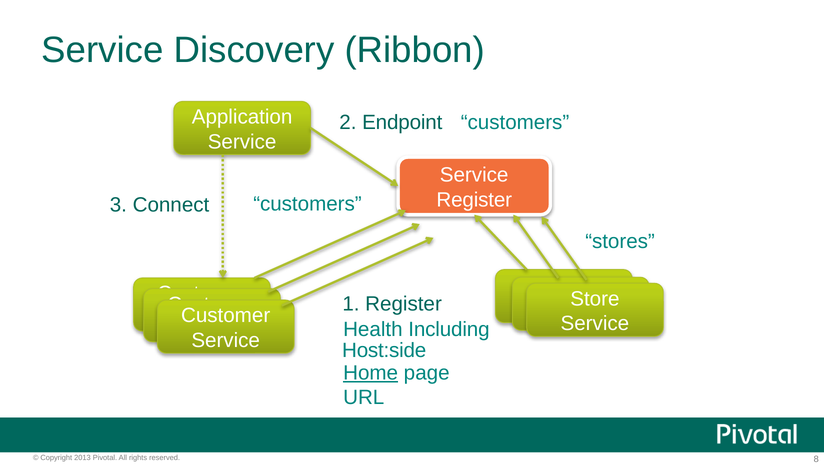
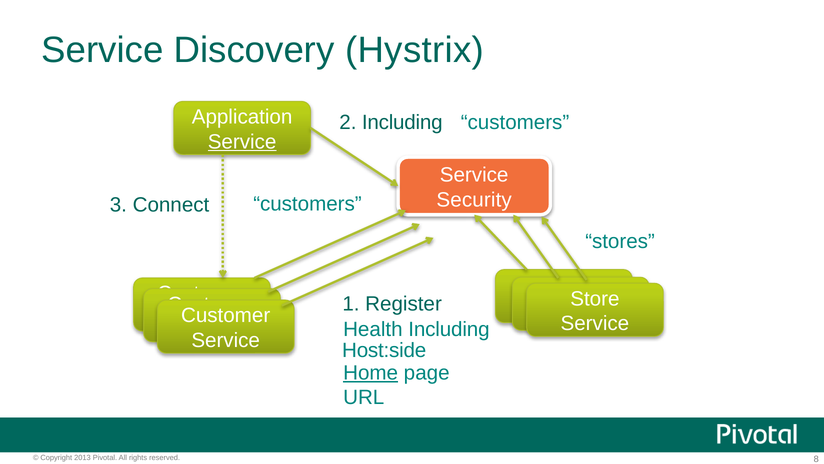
Ribbon: Ribbon -> Hystrix (415, 50)
2 Endpoint: Endpoint -> Including (402, 122)
Service underline: none -> present (242, 142)
Register: Register -> Security (474, 199)
